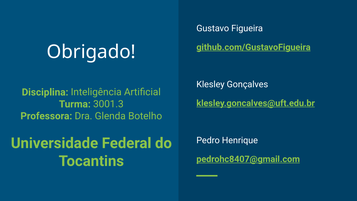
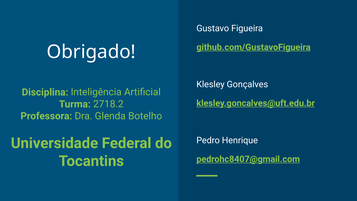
3001.3: 3001.3 -> 2718.2 (108, 104)
